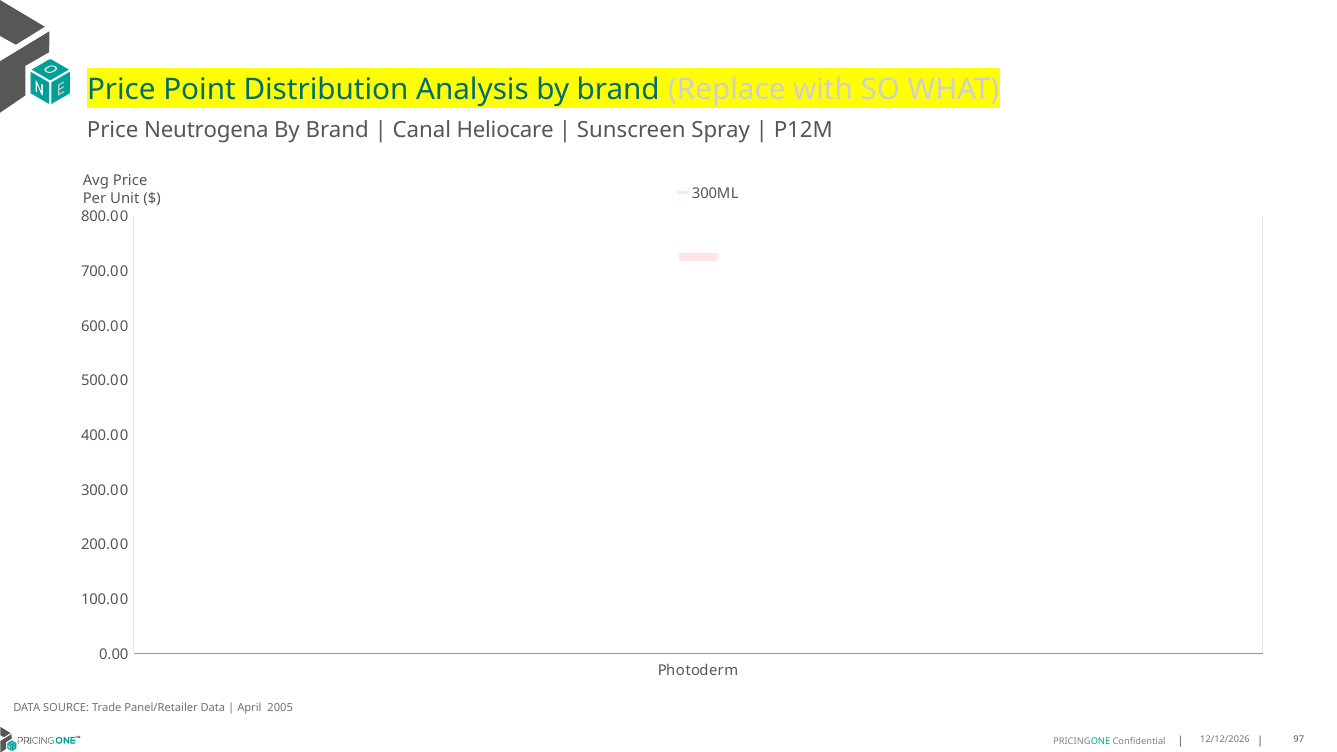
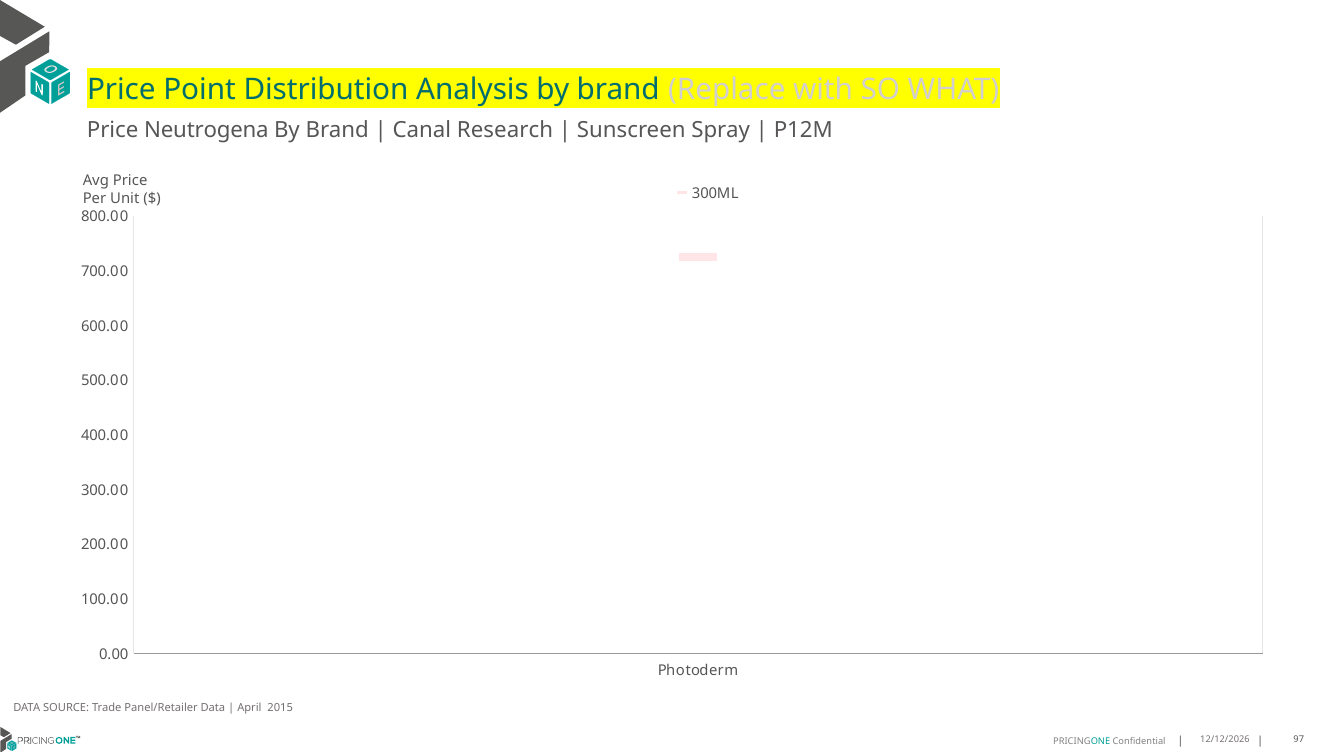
Heliocare: Heliocare -> Research (505, 130)
2005: 2005 -> 2015 (280, 708)
